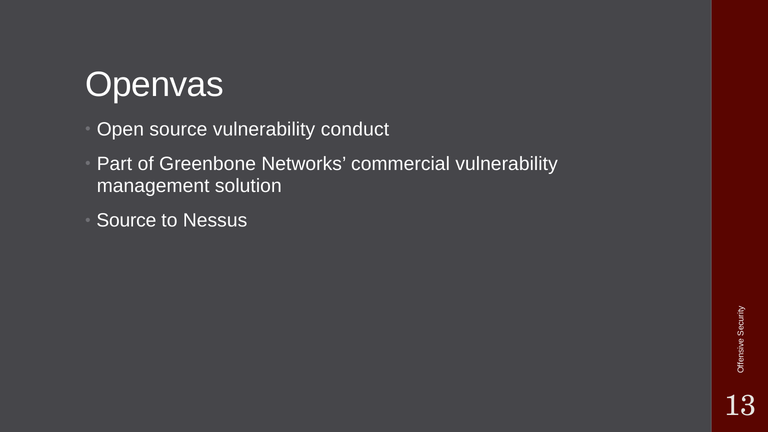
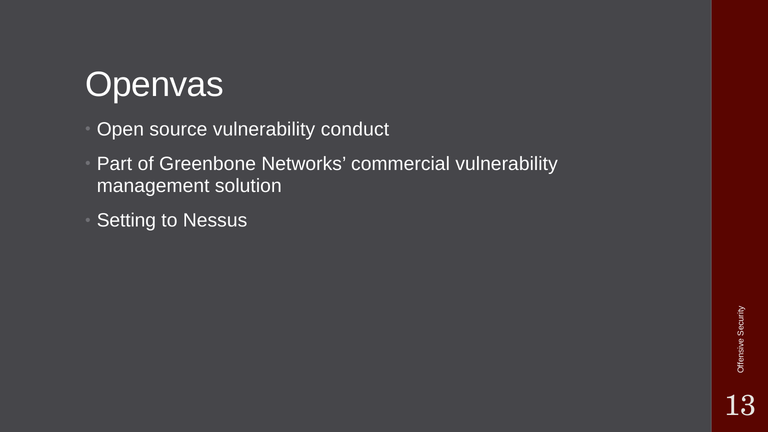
Source: Source -> Setting (126, 221)
